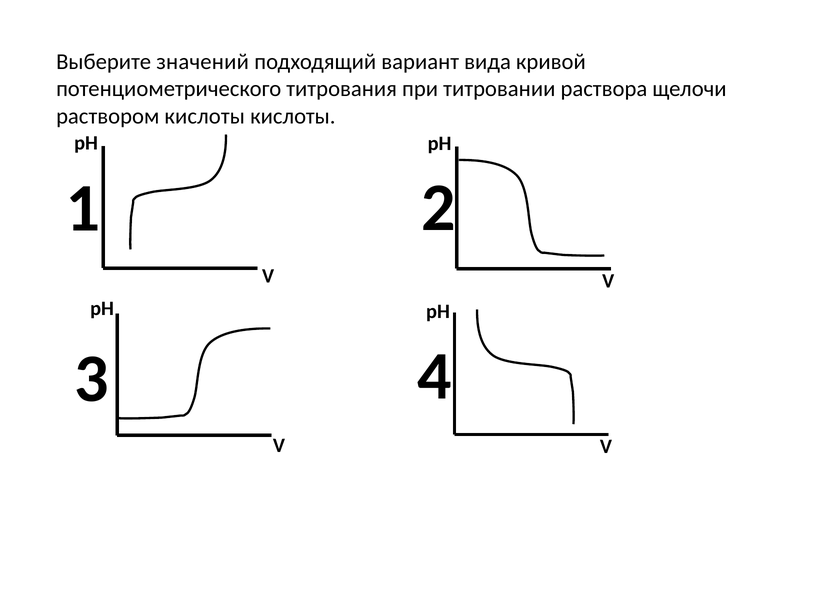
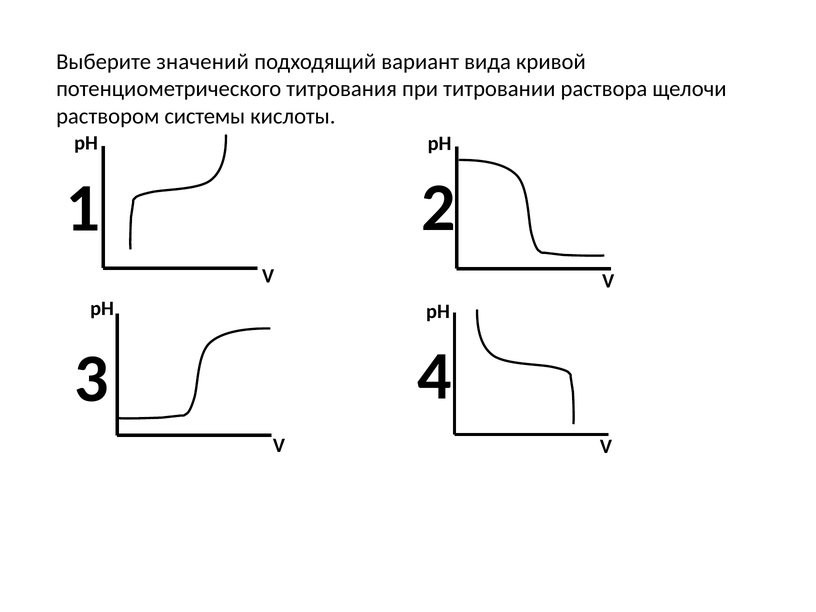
раствором кислоты: кислоты -> системы (205, 116)
